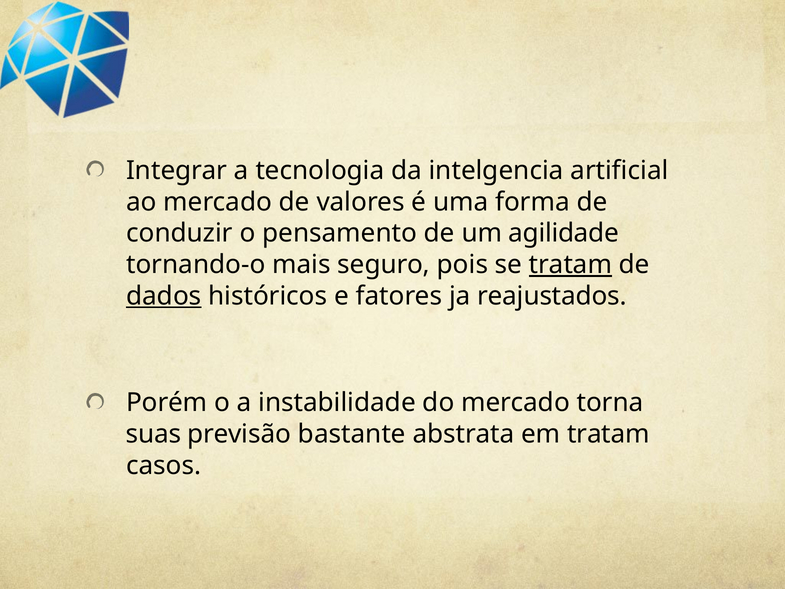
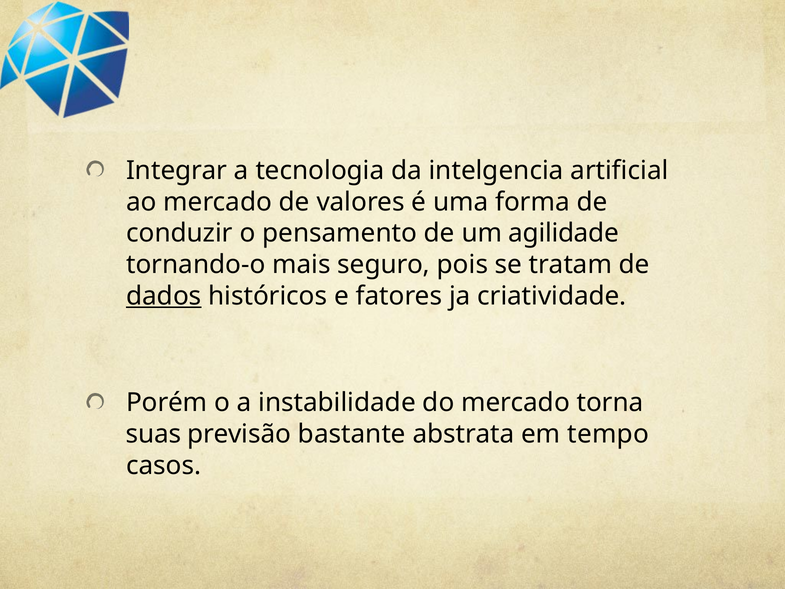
tratam underline: present -> none (570, 265)
reajustados: reajustados -> criatividade (552, 296)
em tratam: tratam -> tempo (608, 434)
